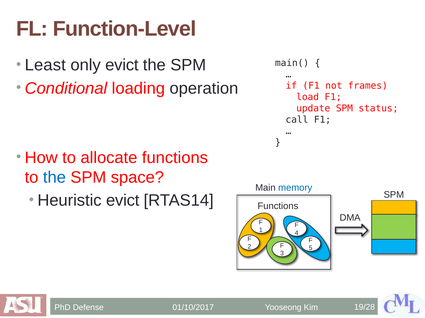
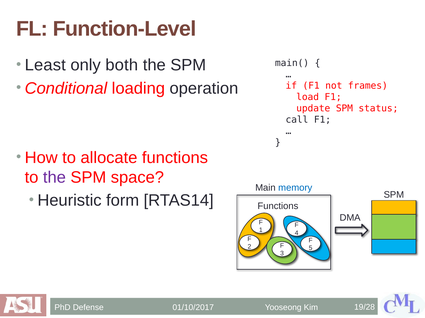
only evict: evict -> both (122, 65)
the colour: blue -> purple (54, 178)
Heuristic evict: evict -> form (123, 201)
